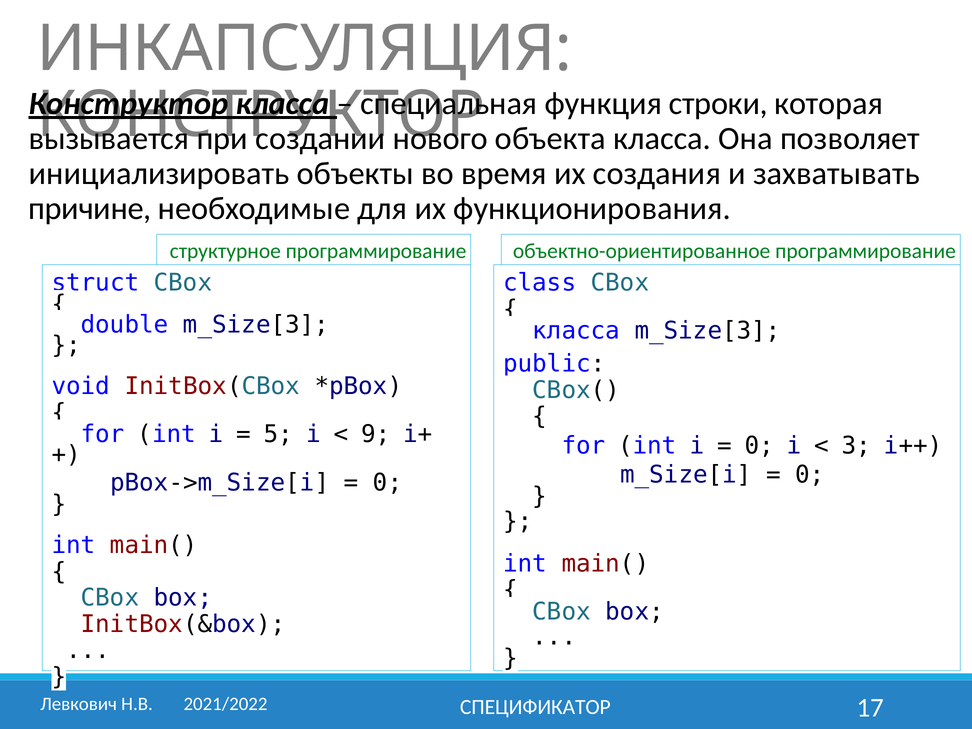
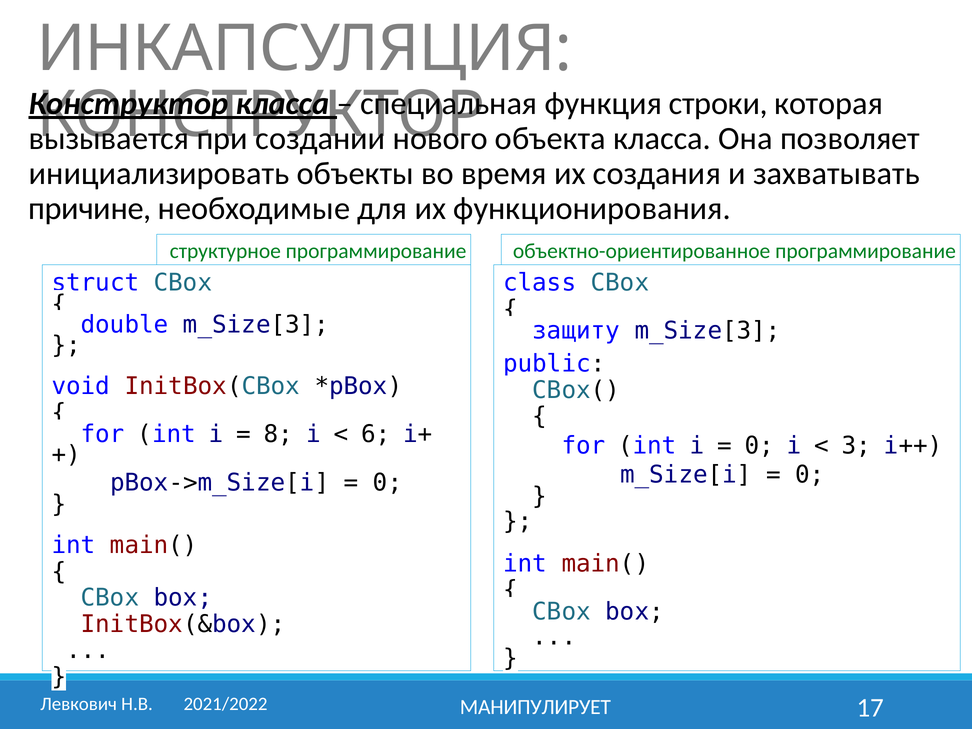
класса: класса -> защиту (576, 331)
5: 5 -> 8 (279, 434)
9: 9 -> 6 (376, 434)
СПЕЦИФИКАТОР: СПЕЦИФИКАТОР -> МАНИПУЛИРУЕТ (535, 707)
